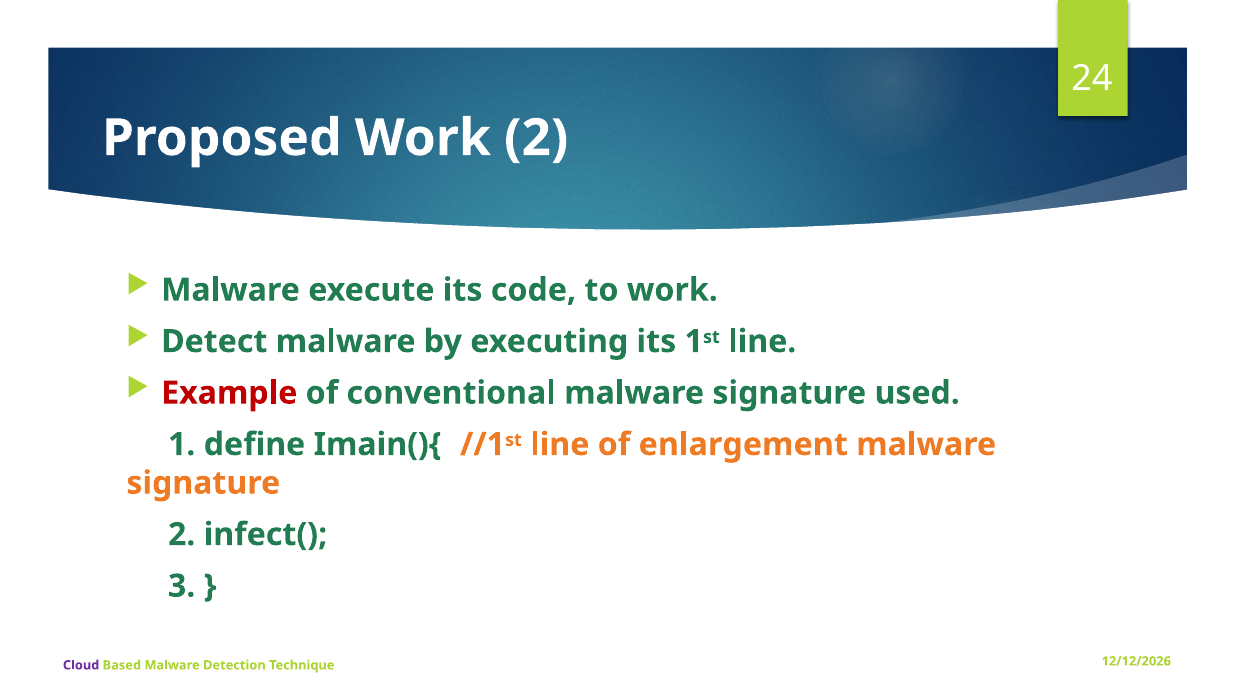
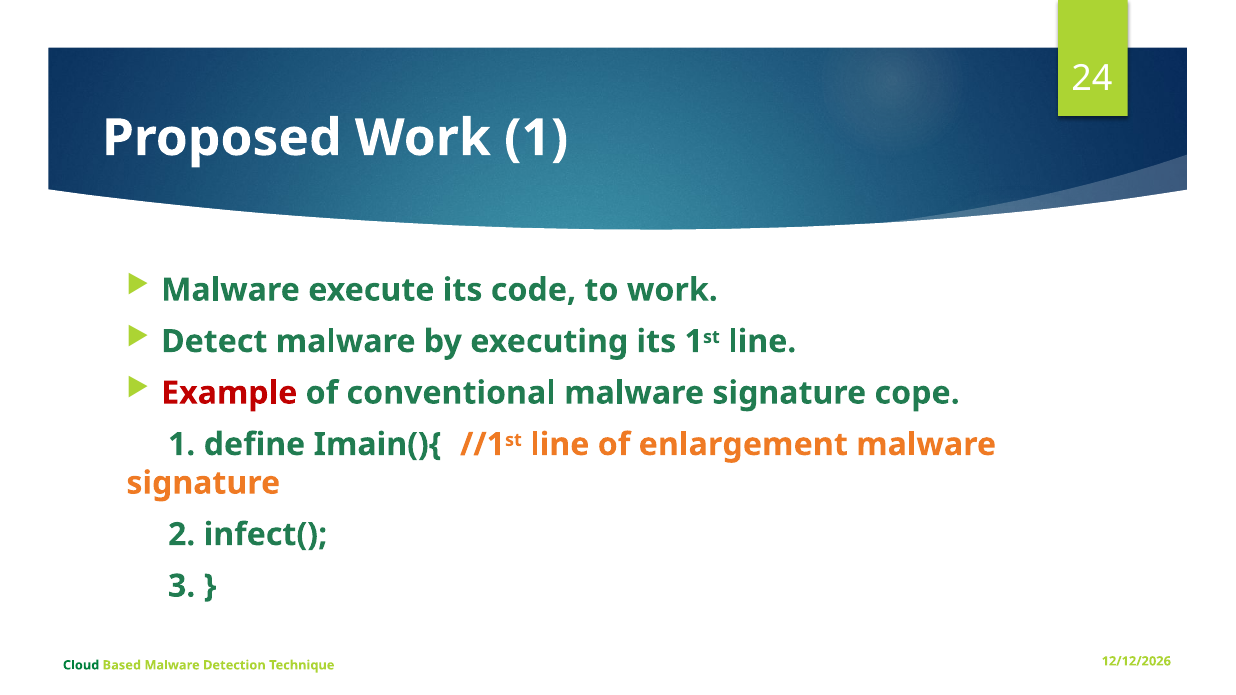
Work 2: 2 -> 1 (536, 138)
used: used -> cope (917, 393)
Cloud colour: purple -> green (81, 665)
